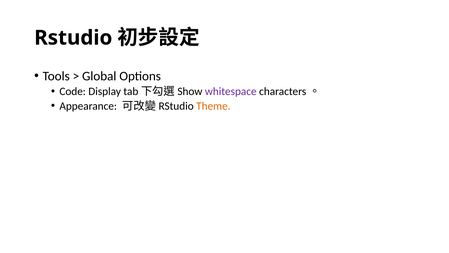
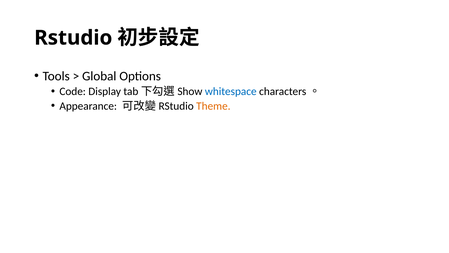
whitespace colour: purple -> blue (231, 91)
